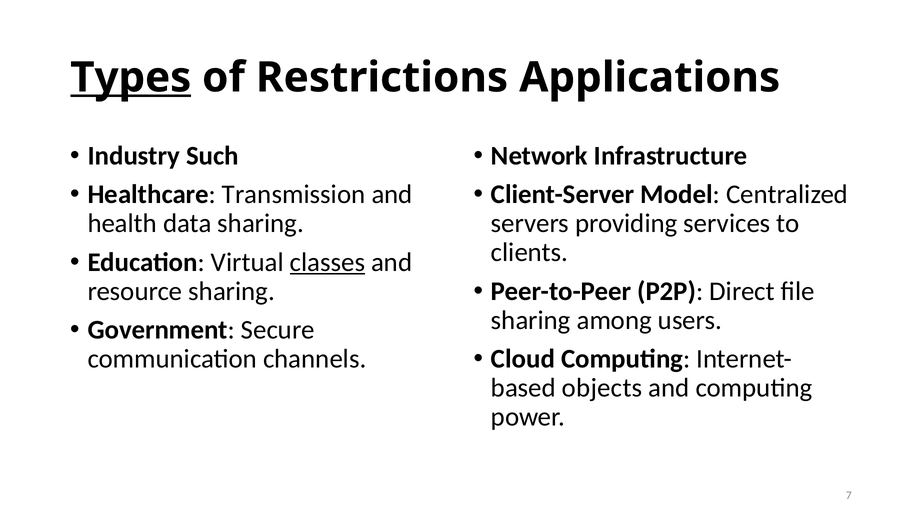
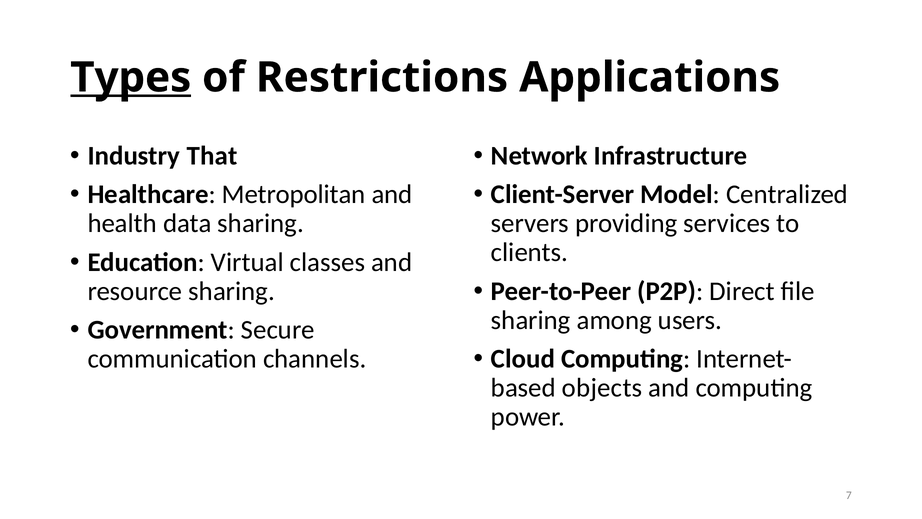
Such: Such -> That (212, 156)
Transmission: Transmission -> Metropolitan (294, 194)
classes underline: present -> none (327, 262)
